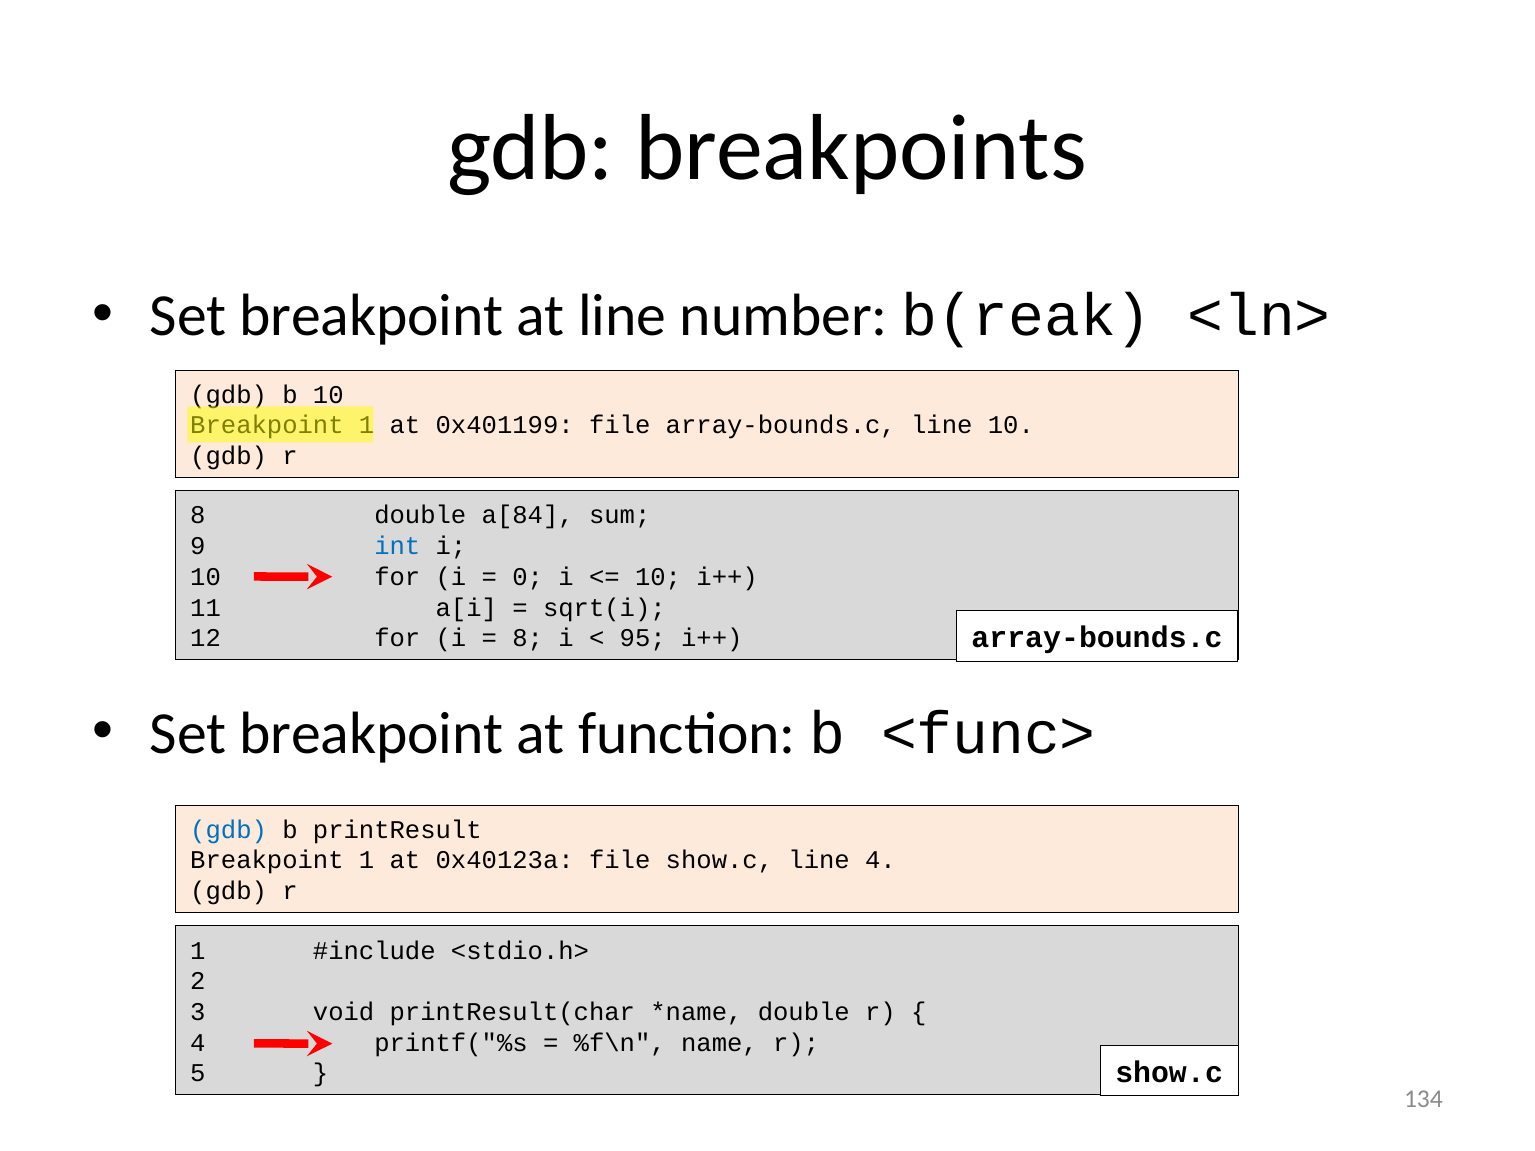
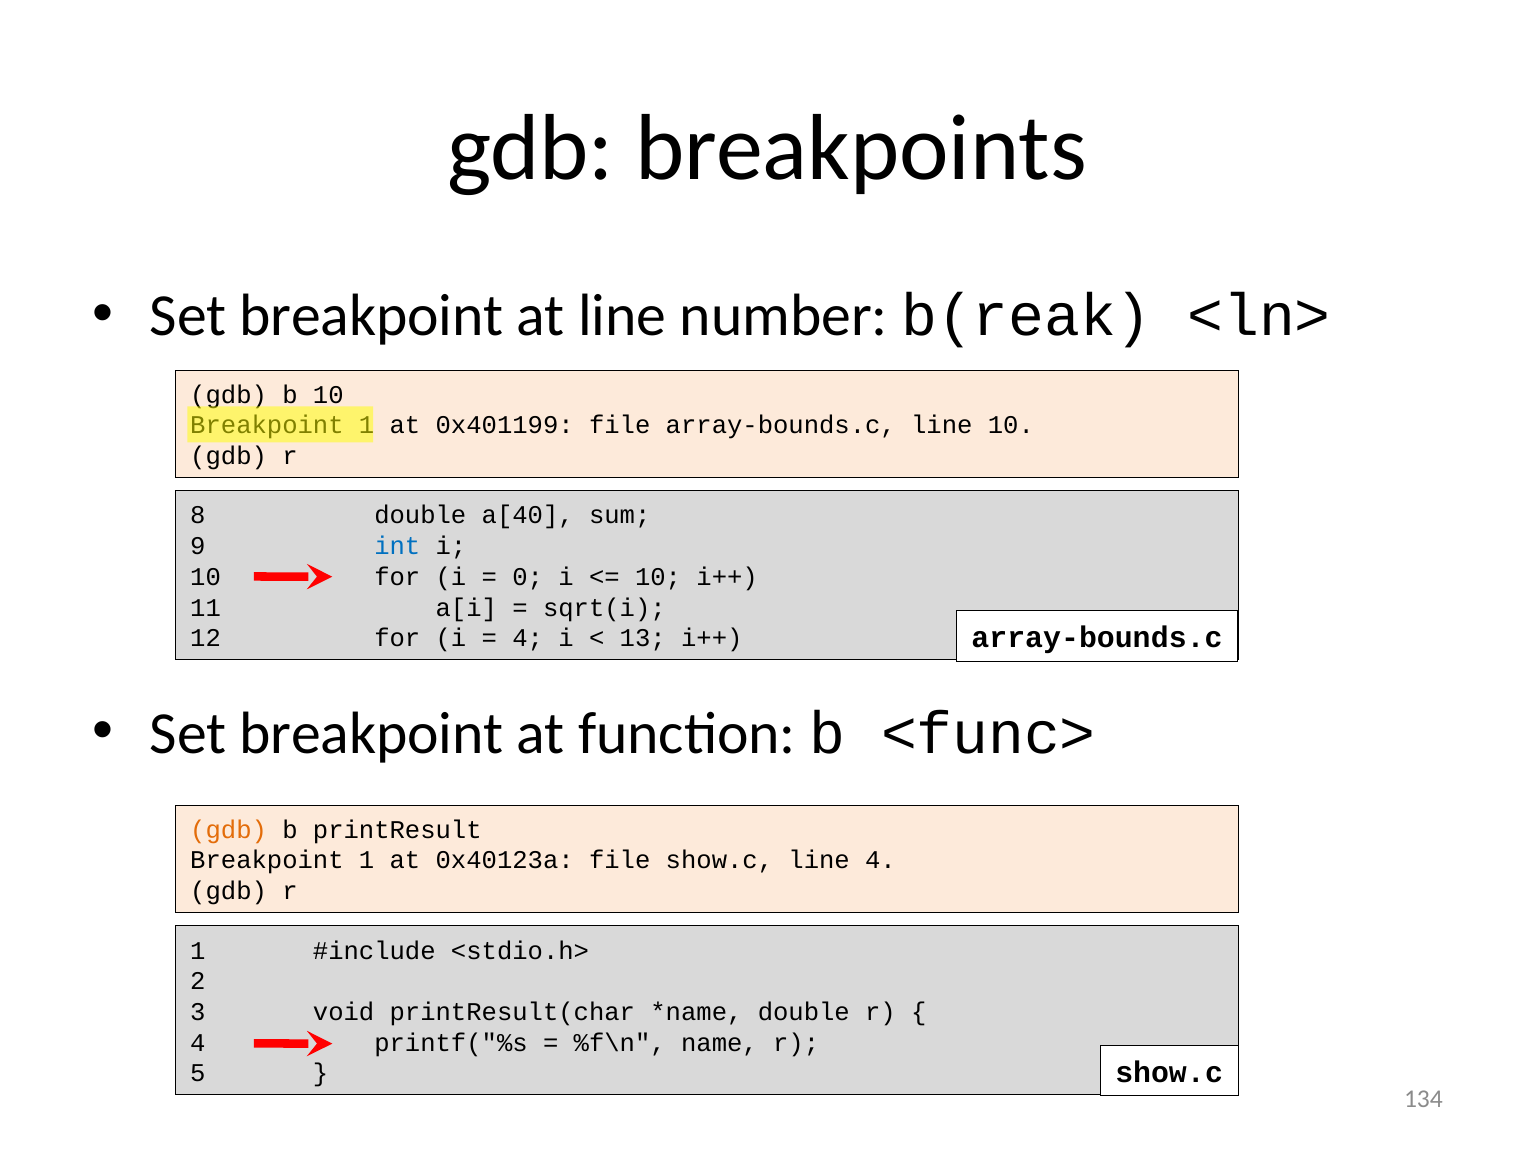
a[84: a[84 -> a[40 (528, 516)
8: 8 -> 4 (528, 638)
95: 95 -> 13 (643, 638)
gdb colour: blue -> orange (229, 830)
